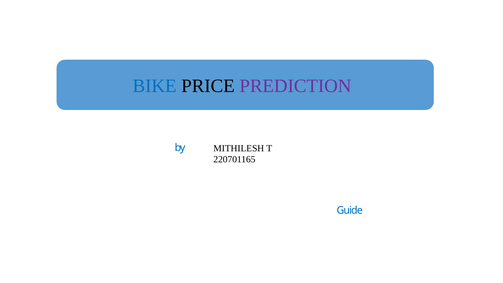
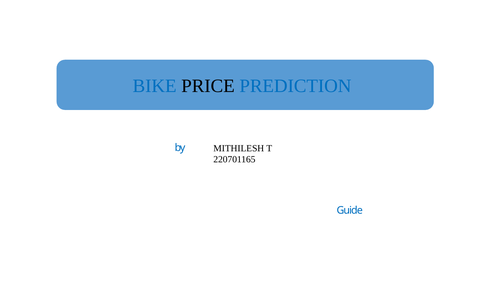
PREDICTION colour: purple -> blue (295, 86)
